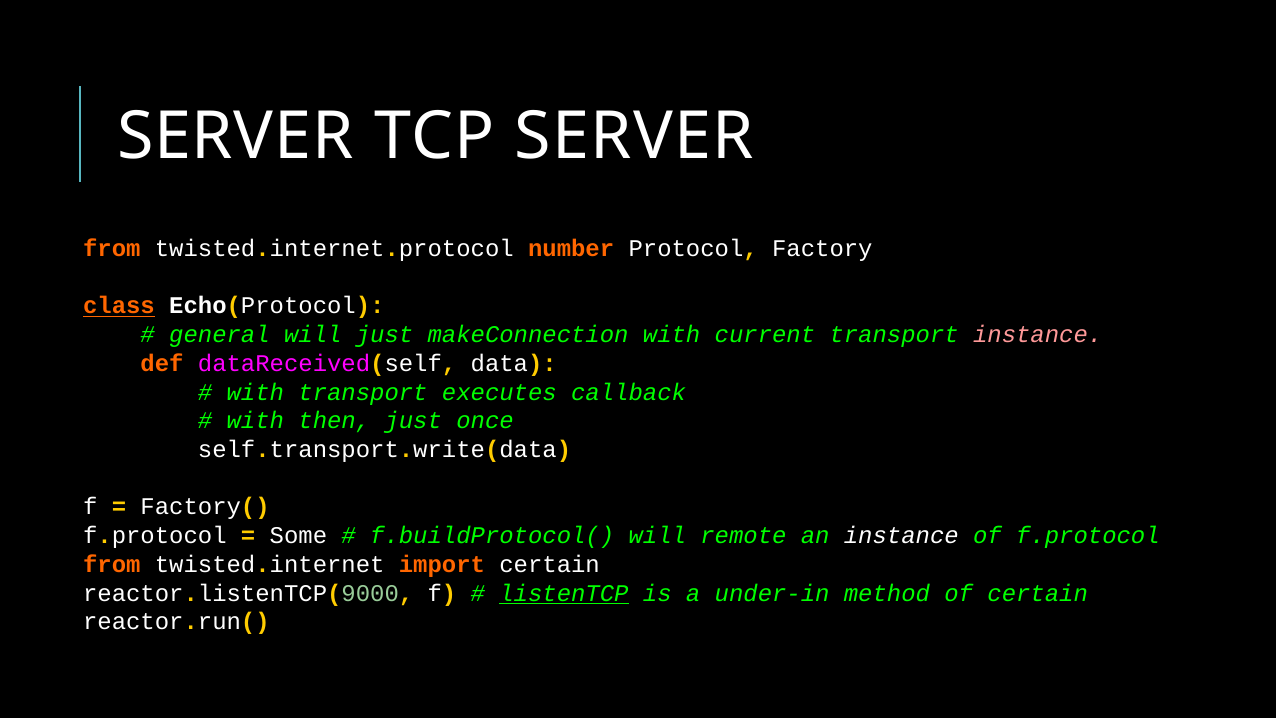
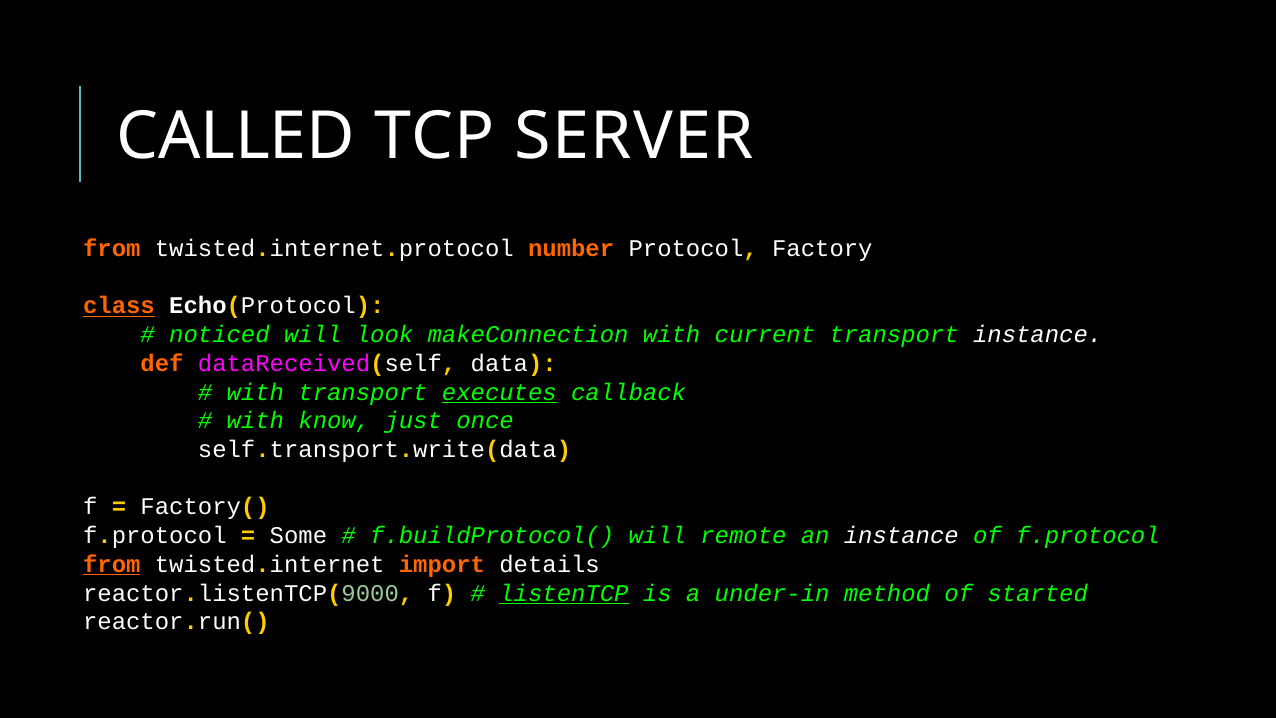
SERVER: SERVER -> CALLED (236, 137)
general: general -> noticed (219, 335)
will just: just -> look (385, 335)
instance colour: pink -> white (1038, 335)
executes underline: none -> present (499, 392)
then: then -> know (334, 421)
from underline: none -> present (112, 564)
import certain: certain -> details (550, 564)
of certain: certain -> started (1038, 593)
